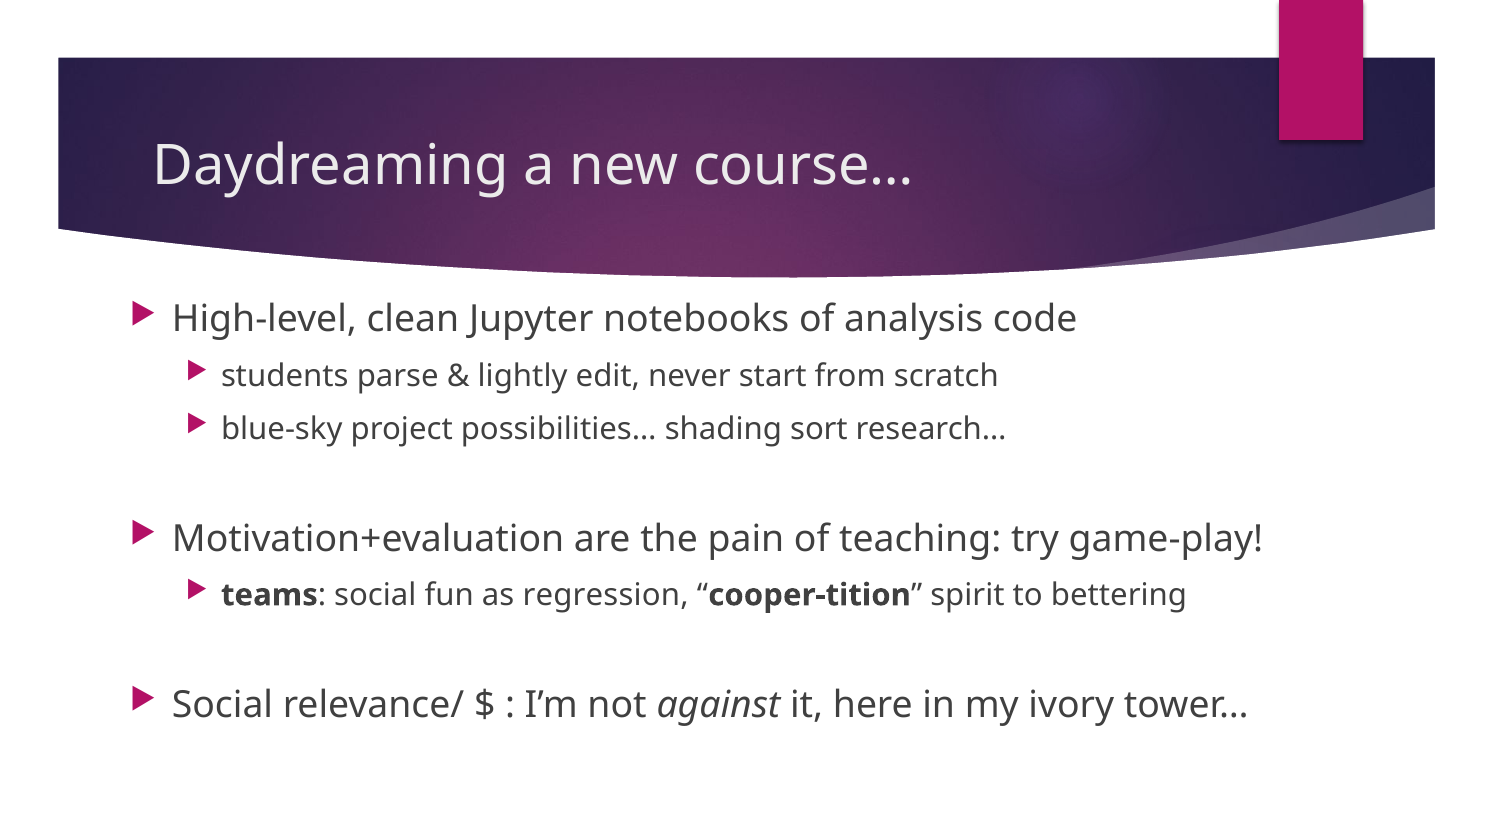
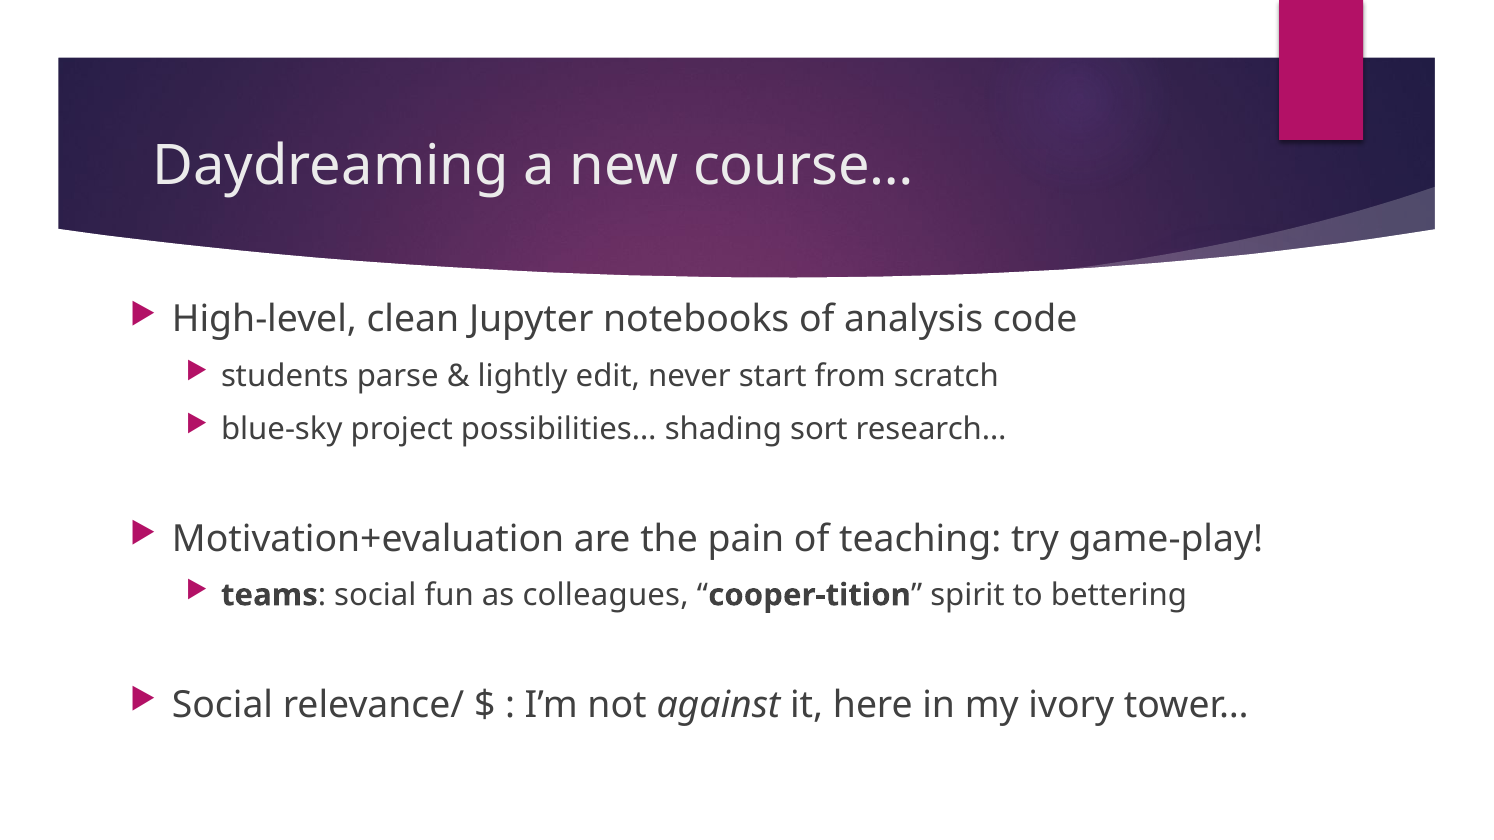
regression: regression -> colleagues (606, 595)
